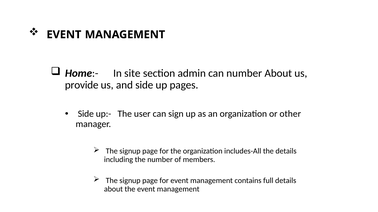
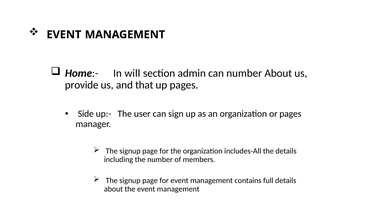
site: site -> will (132, 73)
and side: side -> that (144, 85)
or other: other -> pages (290, 114)
